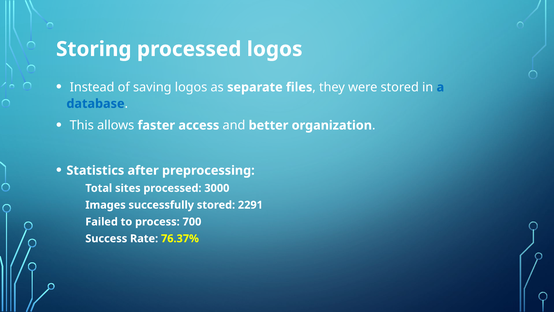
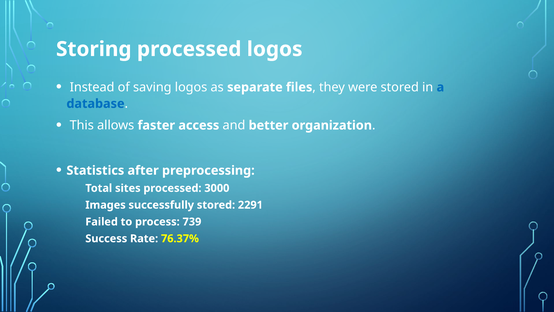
700: 700 -> 739 (192, 222)
